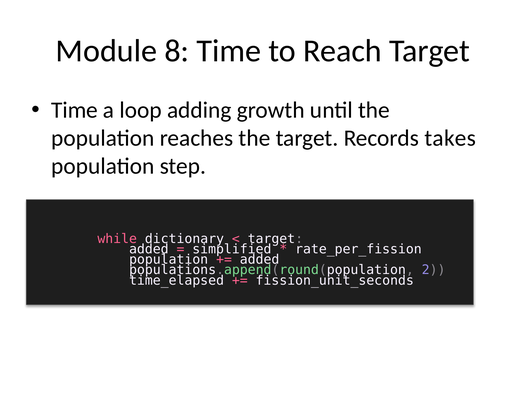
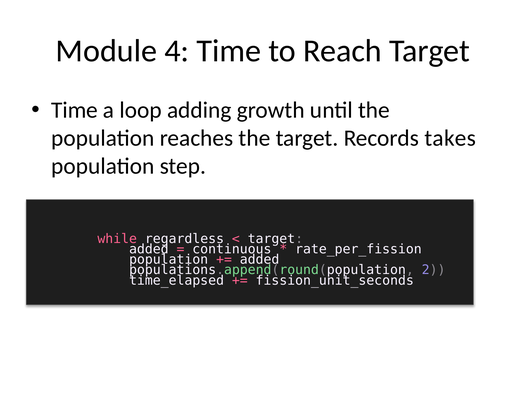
8: 8 -> 4 (177, 51)
dictionary: dictionary -> regardless (184, 239)
simplified: simplified -> continuous (232, 250)
